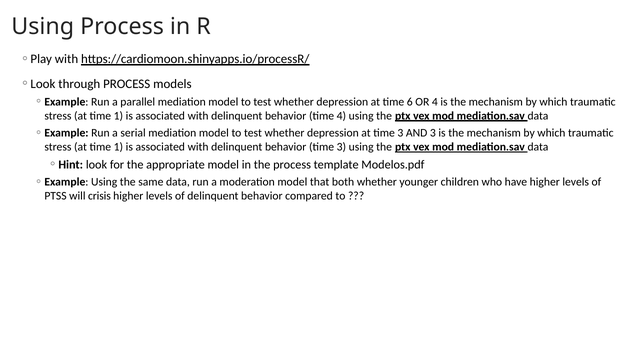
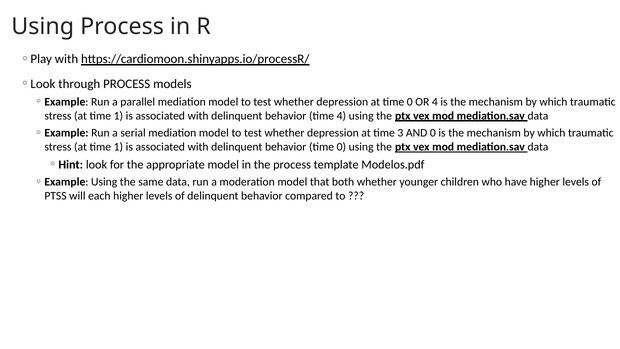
at time 6: 6 -> 0 (410, 102)
AND 3: 3 -> 0 (433, 133)
behavior time 3: 3 -> 0 (341, 147)
crisis: crisis -> each (99, 196)
